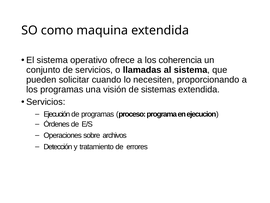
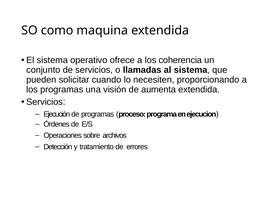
sistemas: sistemas -> aumenta (159, 89)
